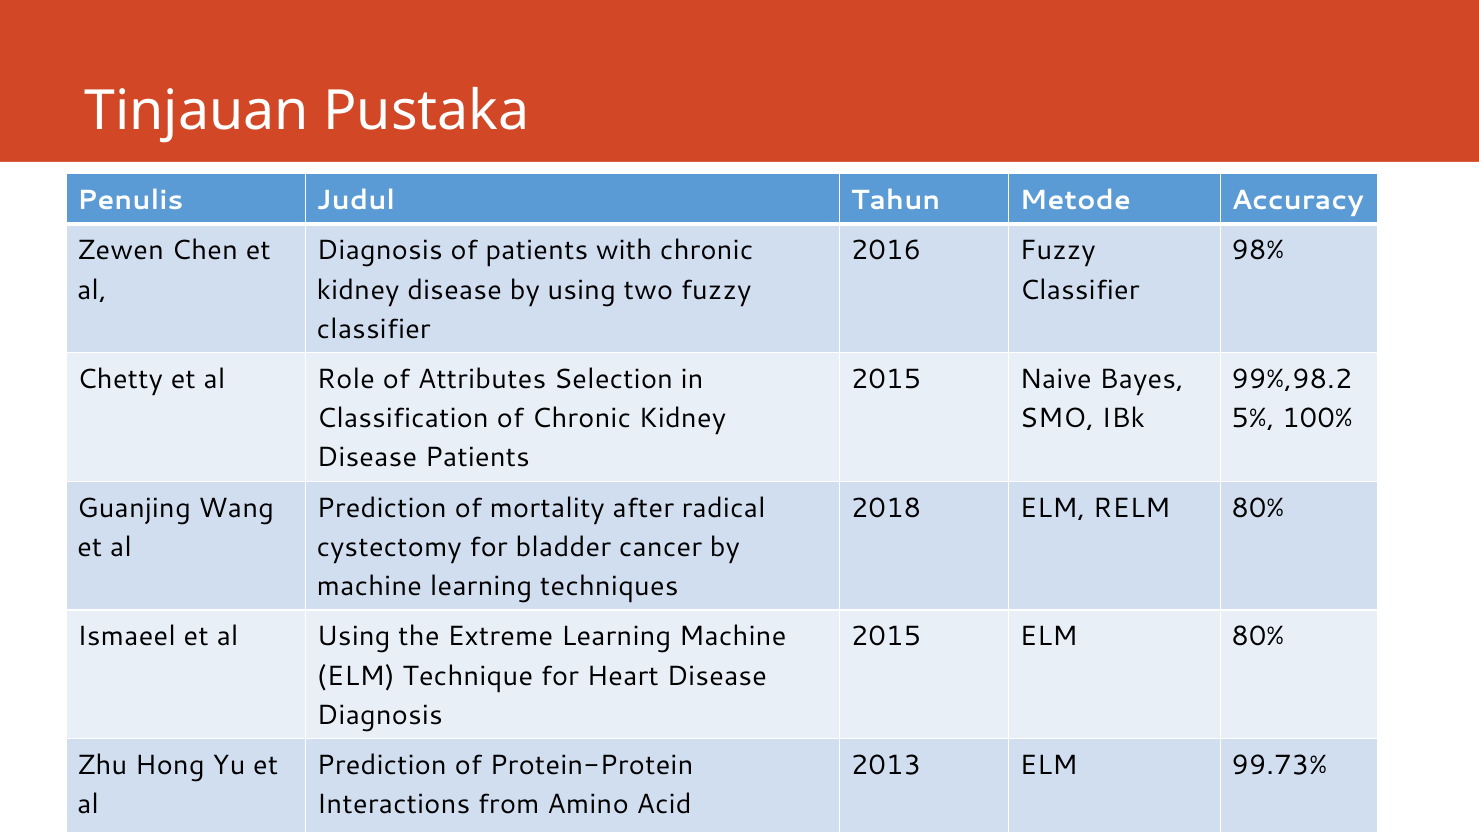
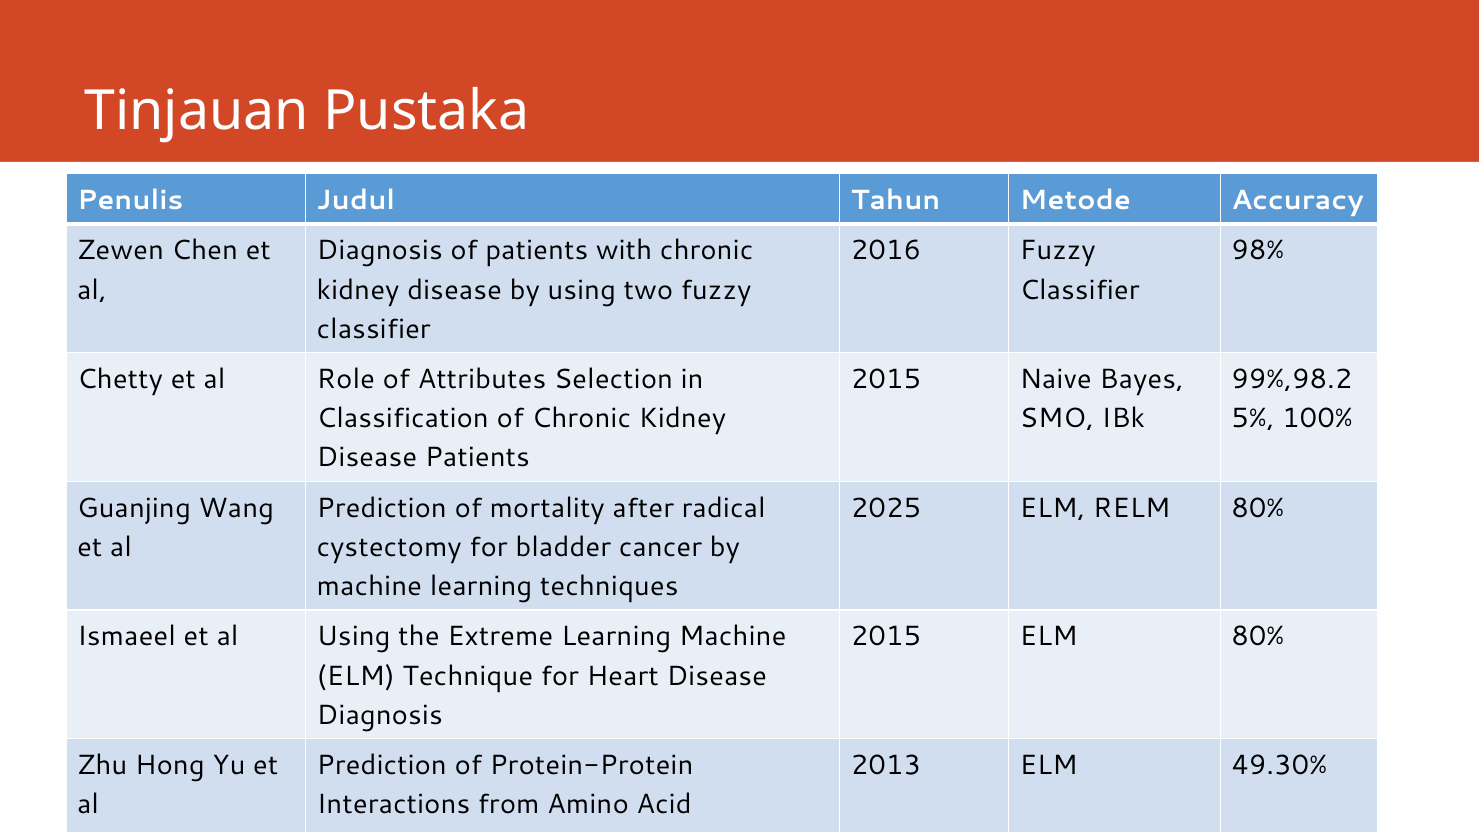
2018: 2018 -> 2025 (886, 508)
99.73%: 99.73% -> 49.30% (1279, 765)
